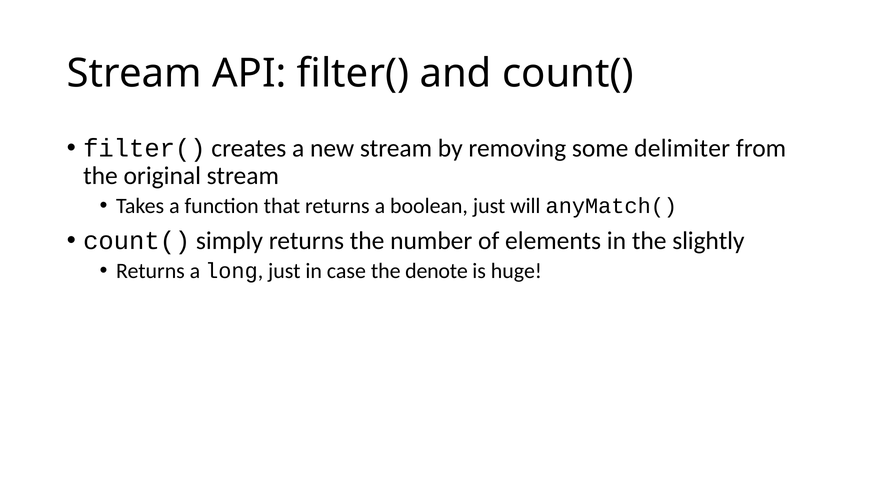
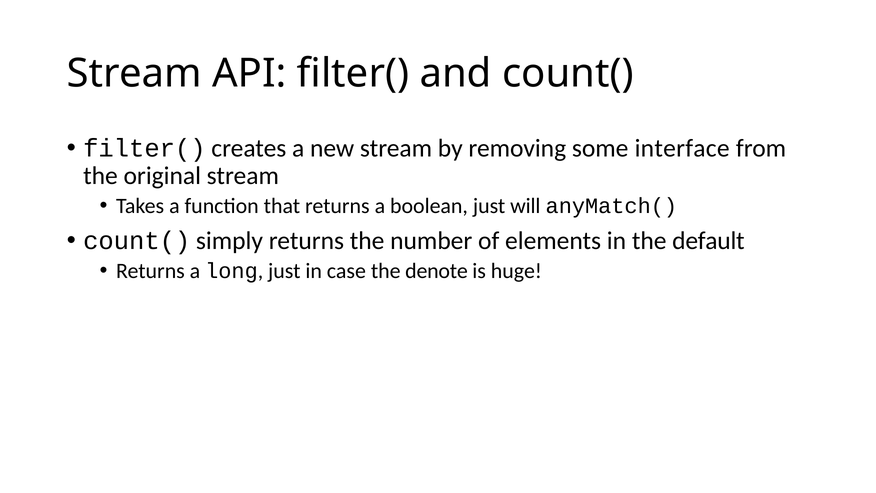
delimiter: delimiter -> interface (682, 148)
slightly: slightly -> default (708, 240)
